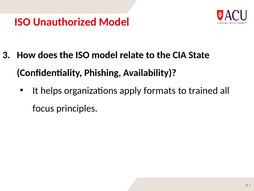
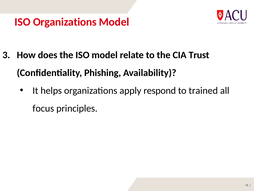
ISO Unauthorized: Unauthorized -> Organizations (65, 22)
State: State -> Trust (199, 55)
formats: formats -> respond (160, 90)
